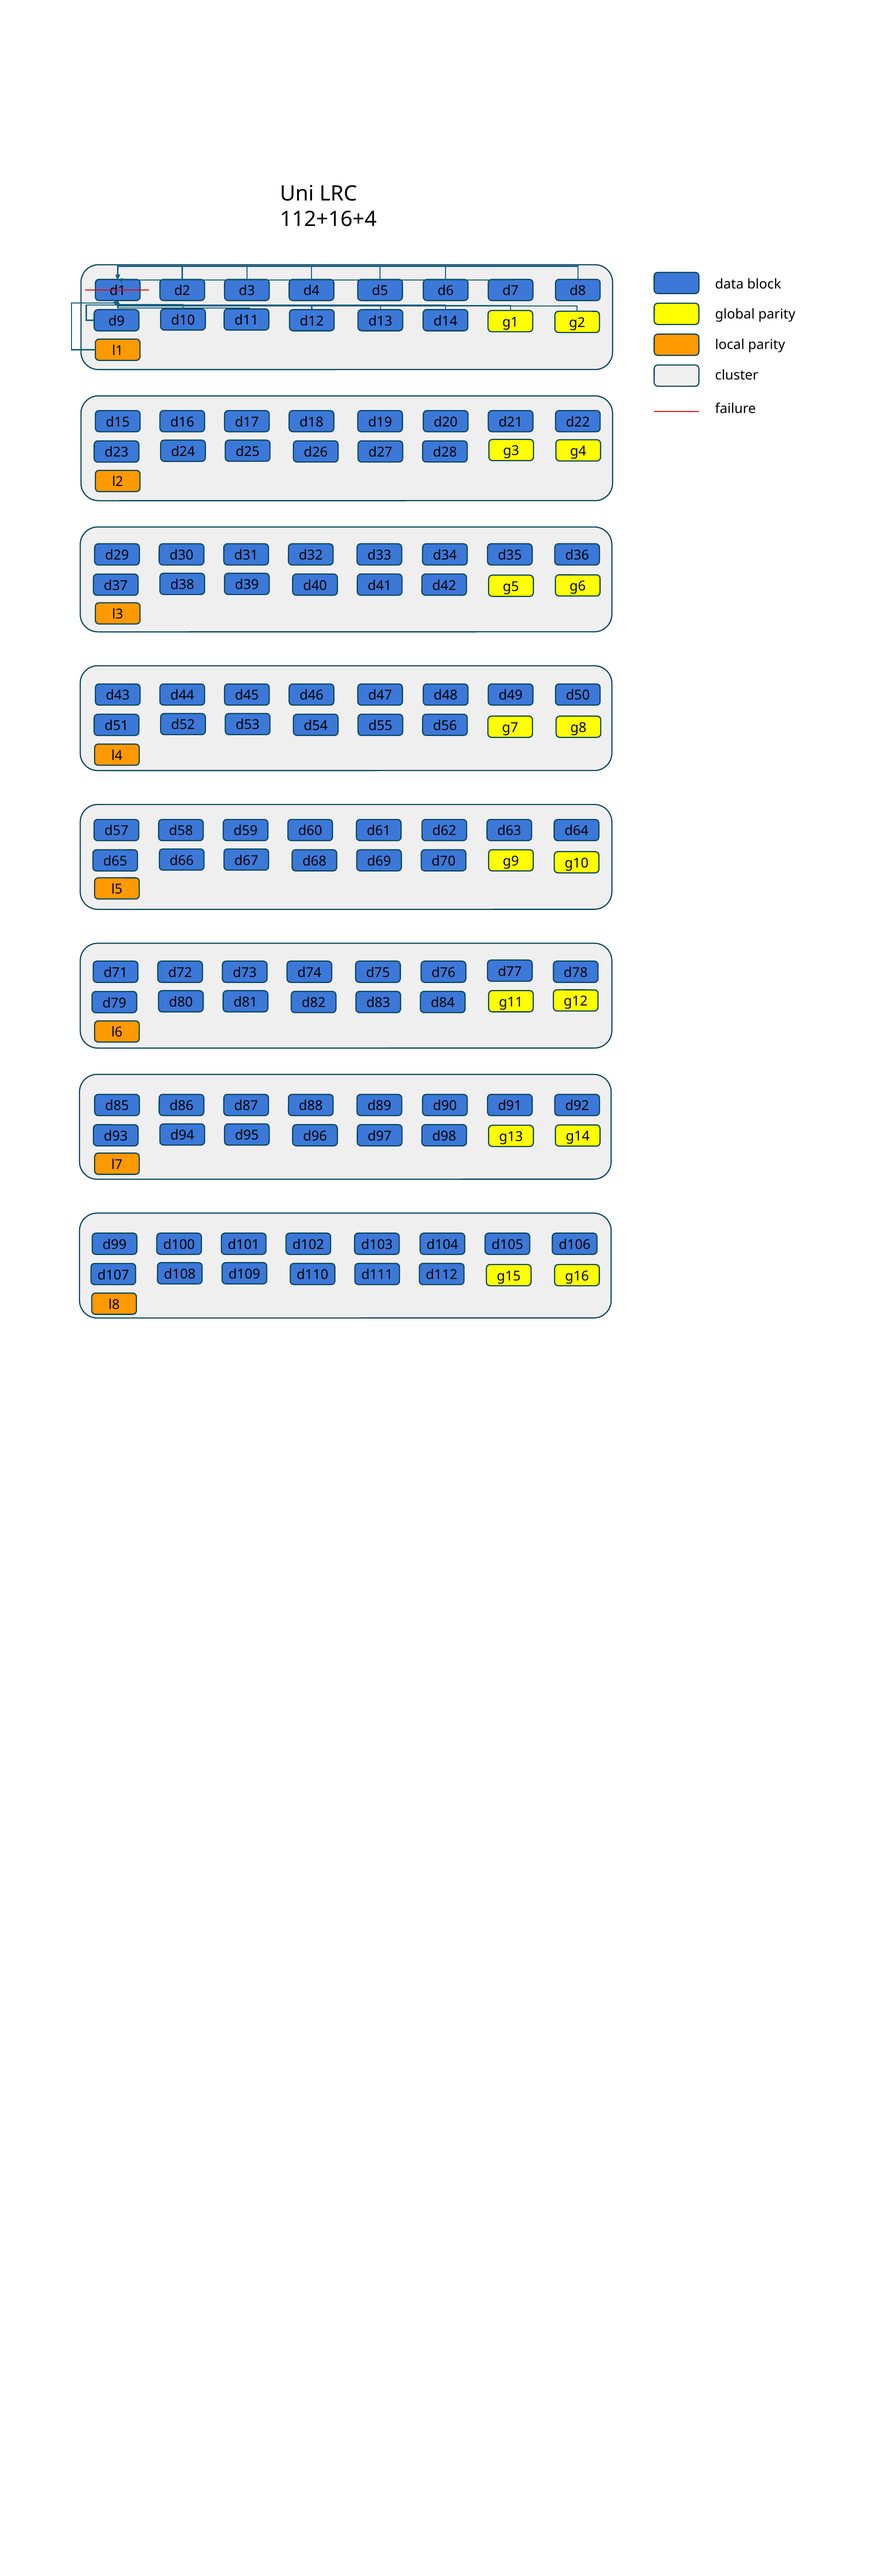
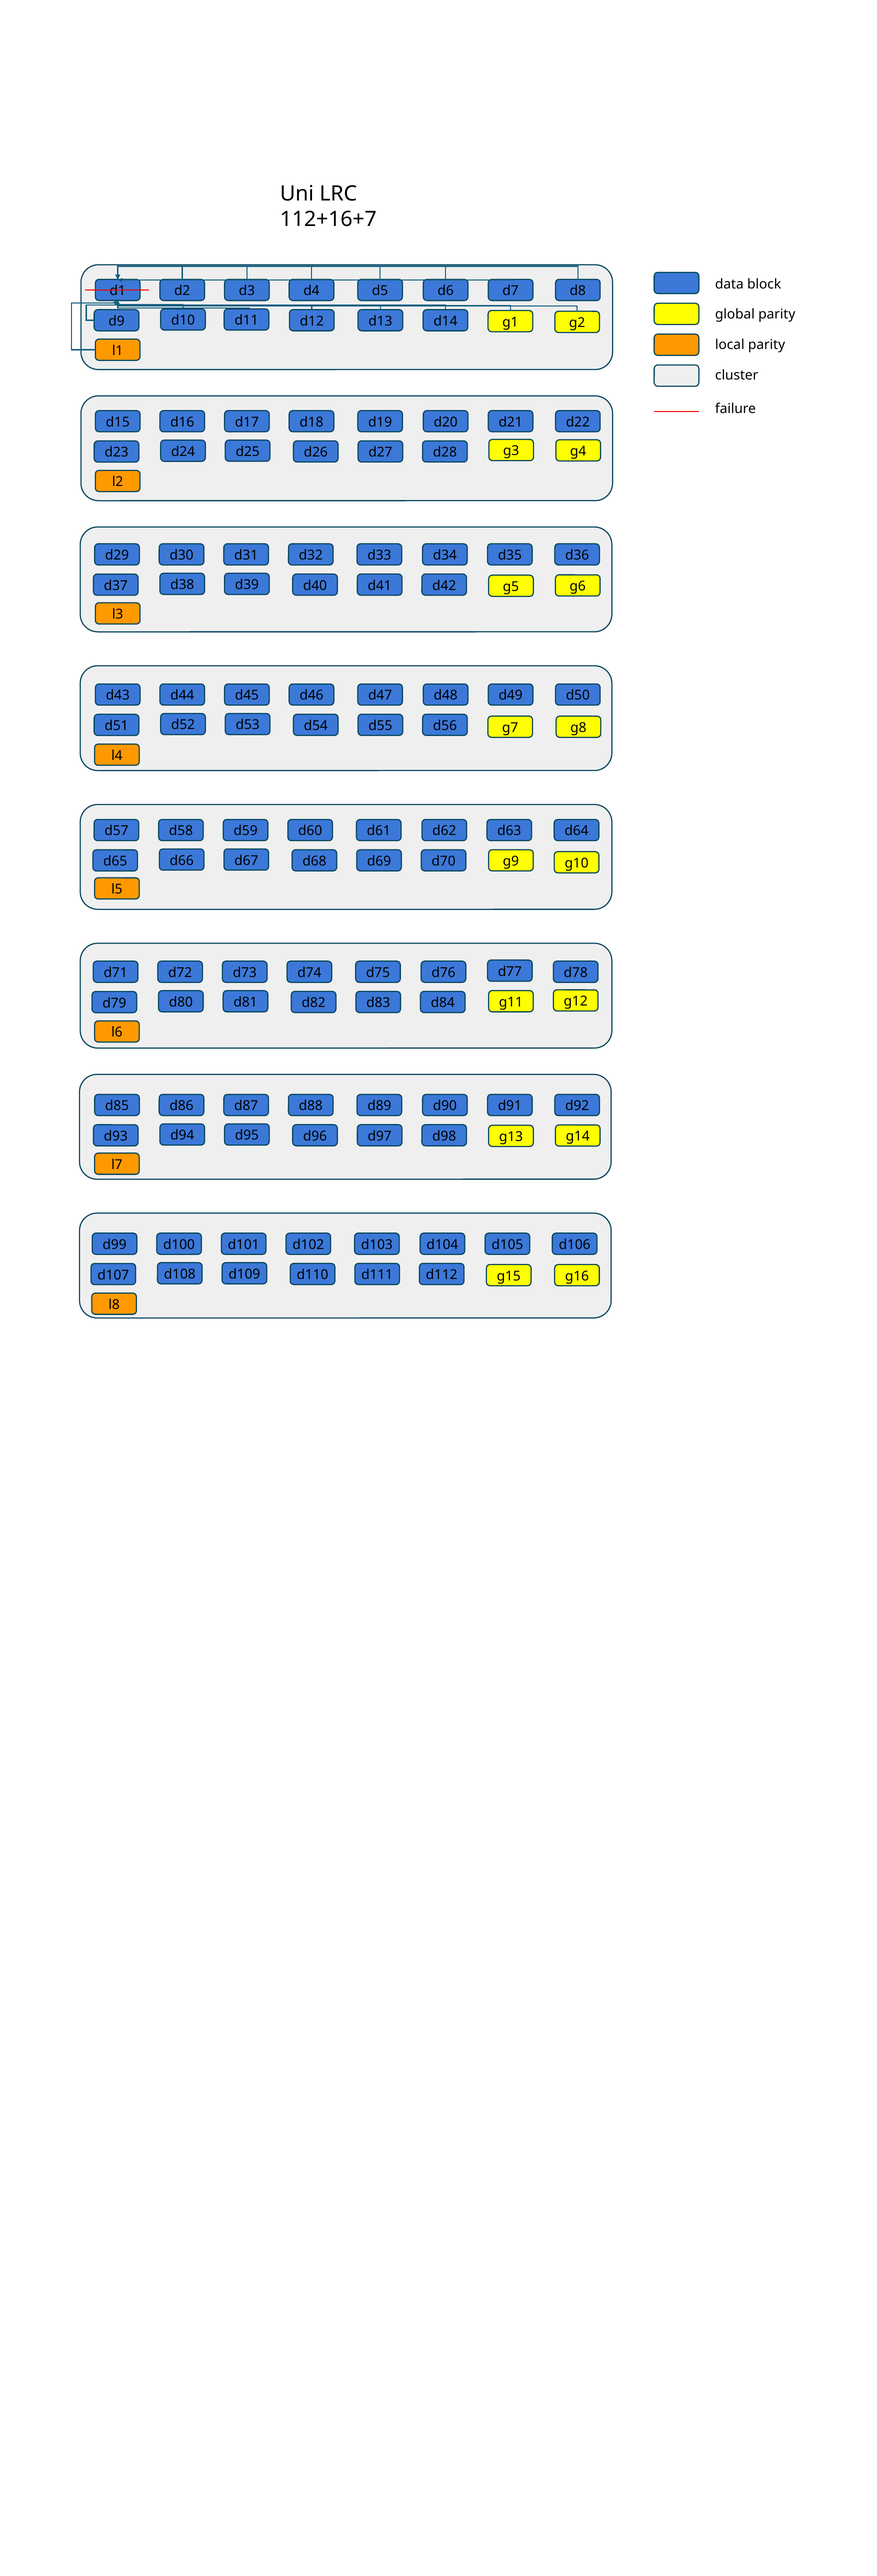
112+16+4: 112+16+4 -> 112+16+7 (328, 219)
